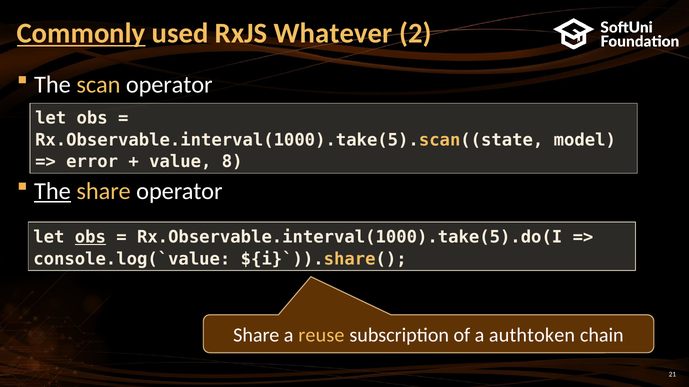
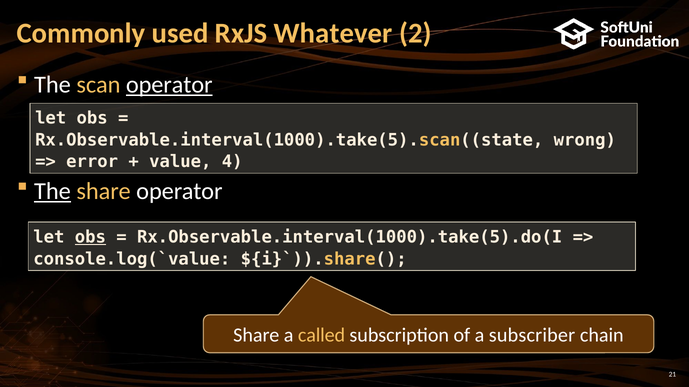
Commonly underline: present -> none (81, 33)
operator underline: none -> present (169, 85)
model: model -> wrong (585, 140)
8: 8 -> 4 (232, 162)
reuse: reuse -> called (322, 336)
authtoken: authtoken -> subscriber (532, 336)
